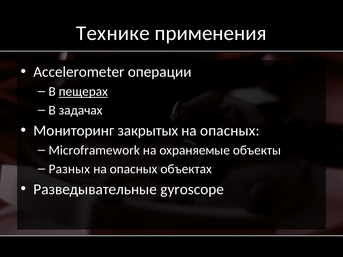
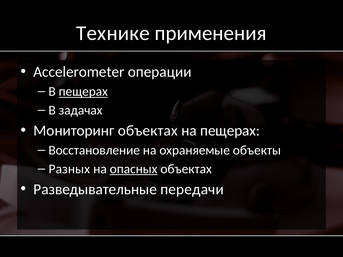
Мониторинг закрытых: закрытых -> объектах (148, 131)
опасных: опасных -> пещерах (230, 131)
Microframework: Microframework -> Восстановление (94, 150)
опасных underline: none -> present (134, 169)
gyroscope: gyroscope -> передачи (192, 189)
